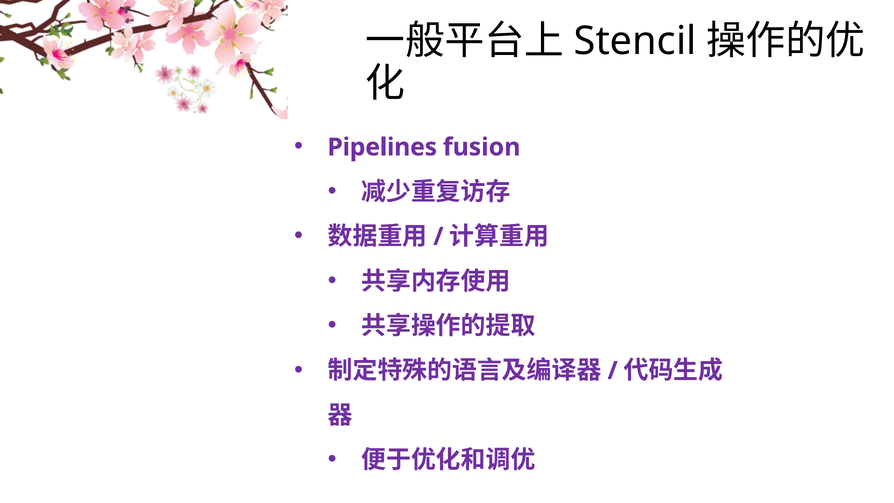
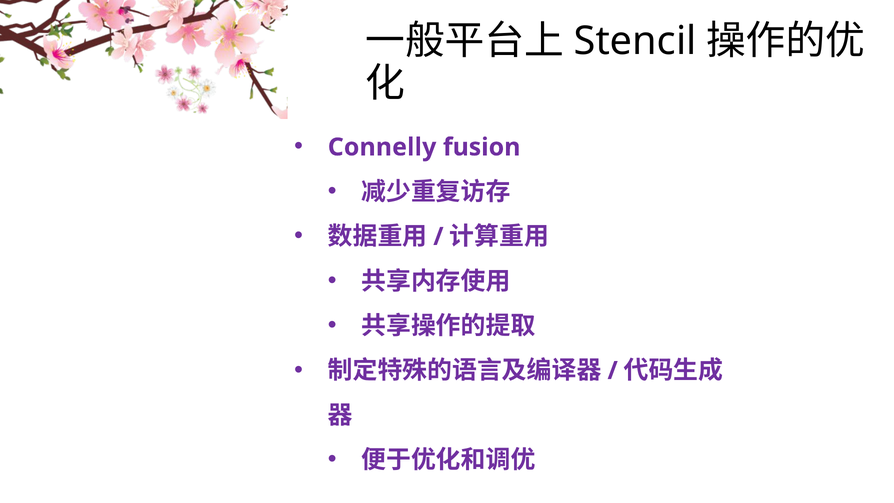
Pipelines: Pipelines -> Connelly (382, 147)
